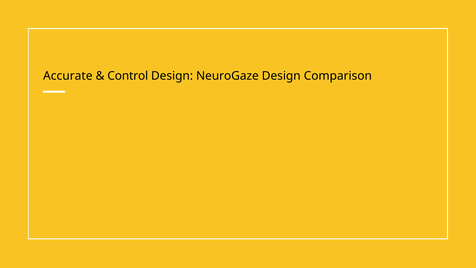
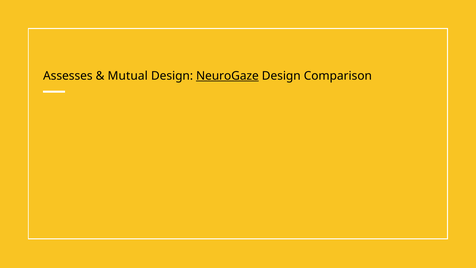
Accurate: Accurate -> Assesses (68, 76)
Control: Control -> Mutual (128, 76)
NeuroGaze underline: none -> present (227, 76)
